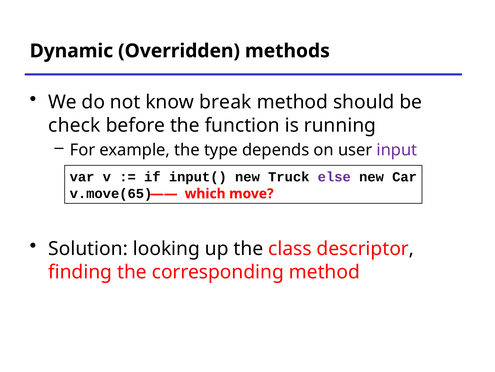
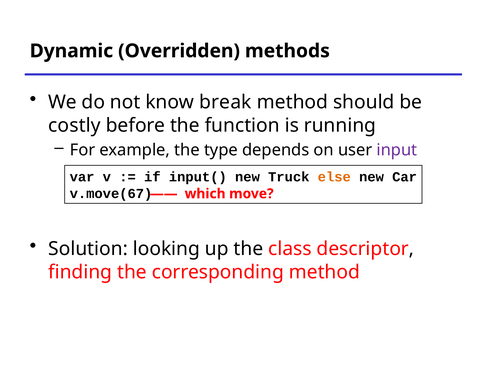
check: check -> costly (75, 125)
else colour: purple -> orange (334, 177)
v.move(65: v.move(65 -> v.move(67 (111, 193)
